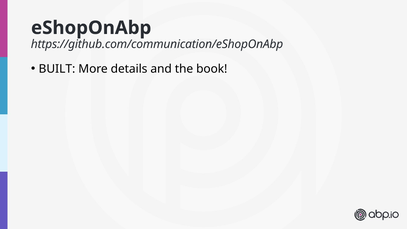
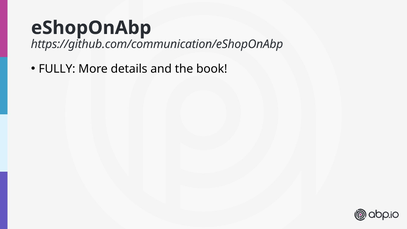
BUILT: BUILT -> FULLY (57, 69)
